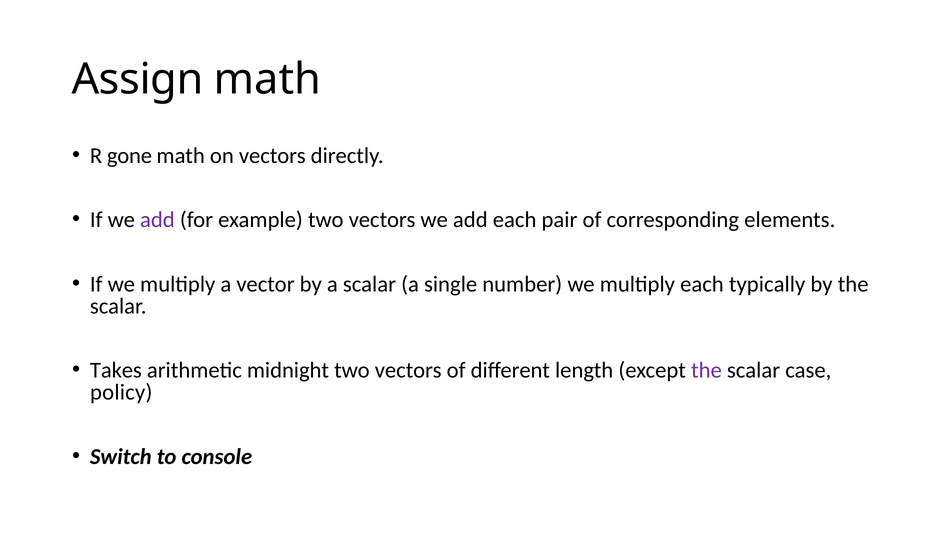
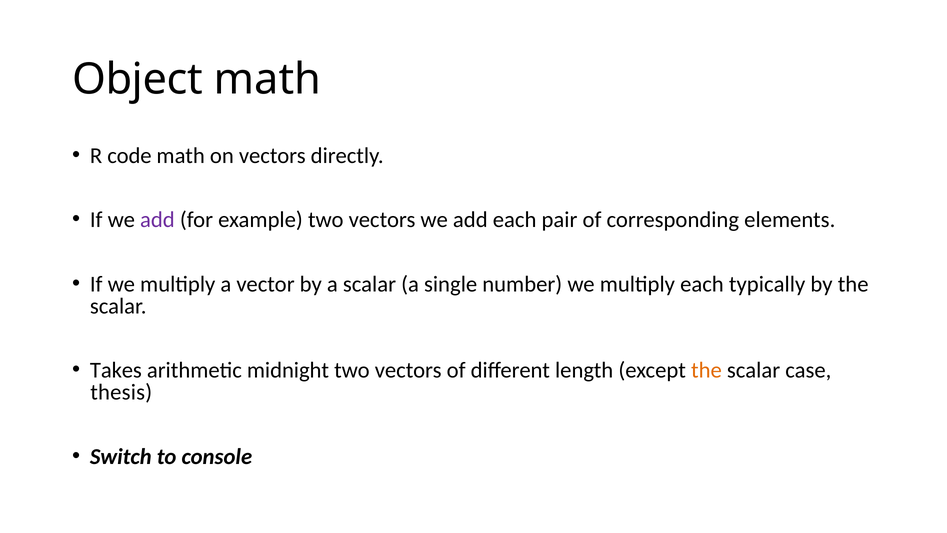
Assign: Assign -> Object (138, 80)
gone: gone -> code (129, 156)
the colour: purple -> orange (706, 370)
policy: policy -> thesis (121, 392)
